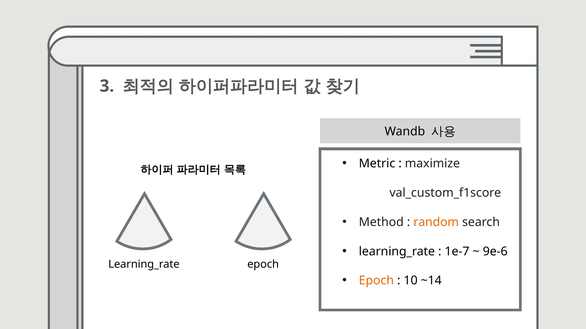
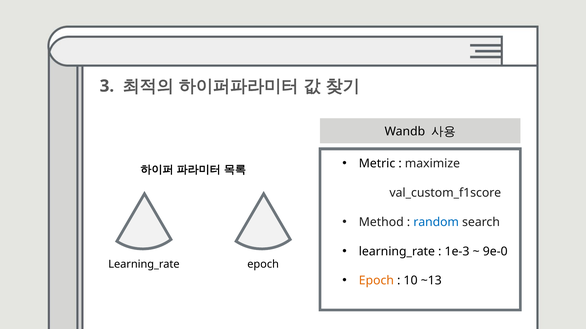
random colour: orange -> blue (436, 223)
1e-7: 1e-7 -> 1e-3 (457, 252)
9e-6: 9e-6 -> 9e-0 (495, 252)
~14: ~14 -> ~13 (431, 281)
